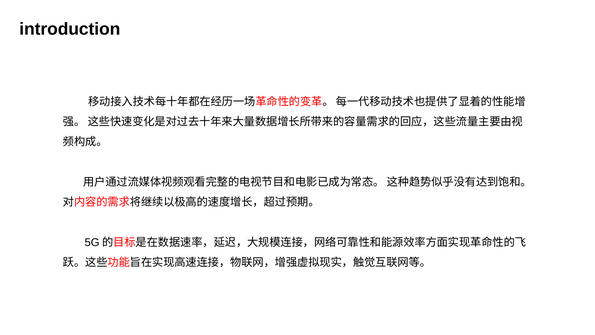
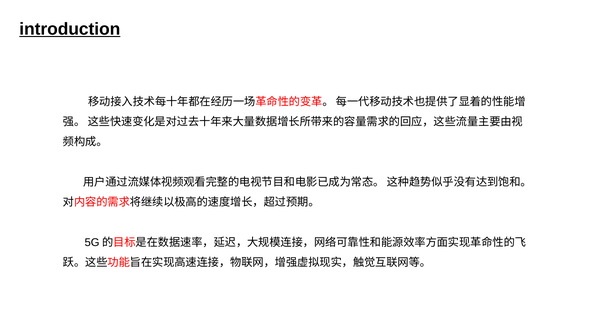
introduction underline: none -> present (70, 29)
